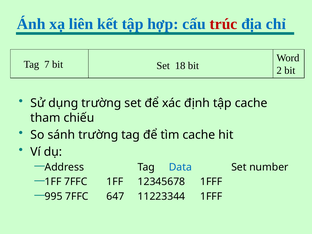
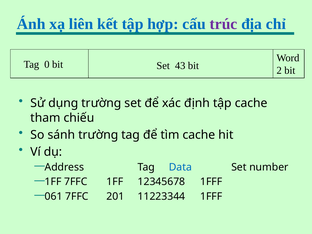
trúc colour: red -> purple (224, 24)
7: 7 -> 0 (47, 65)
18: 18 -> 43 (180, 66)
995: 995 -> 061 (54, 196)
647: 647 -> 201 (115, 196)
